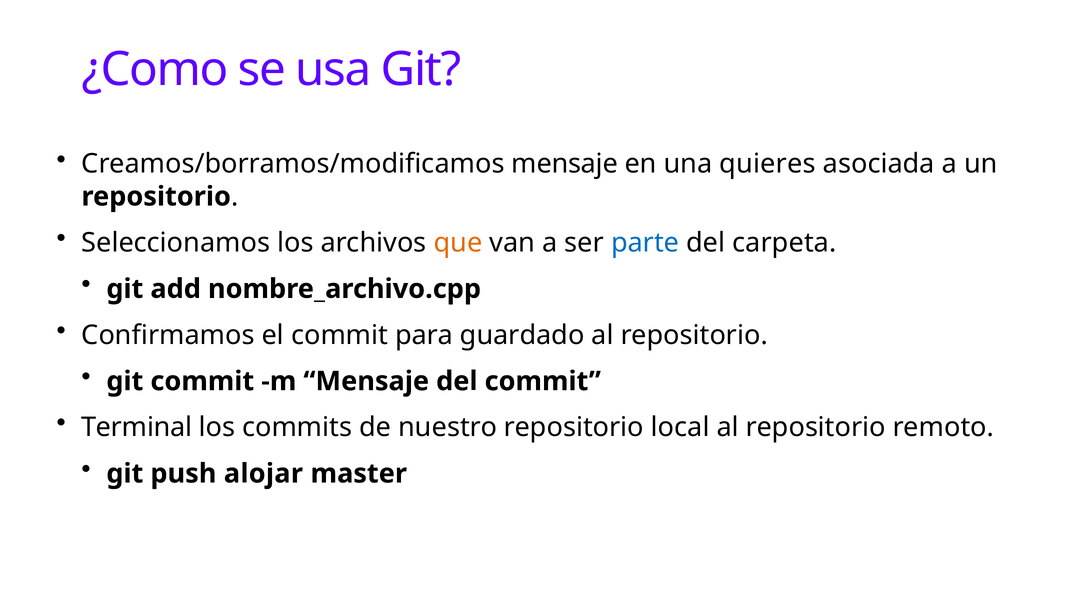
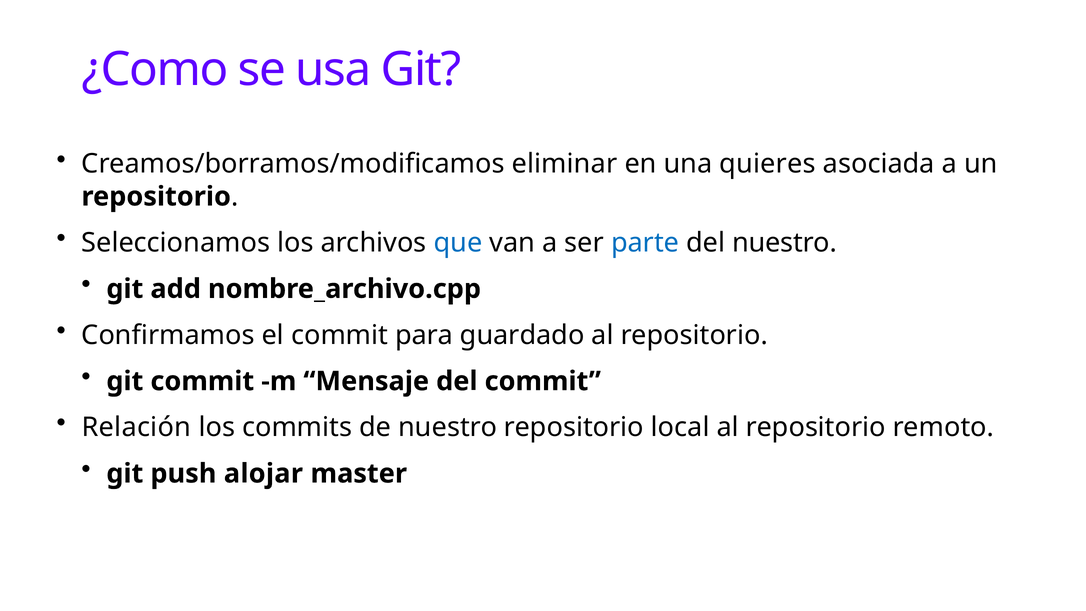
Creamos/borramos/modificamos mensaje: mensaje -> eliminar (564, 164)
que colour: orange -> blue (458, 243)
del carpeta: carpeta -> nuestro (785, 243)
Terminal: Terminal -> Relación (136, 427)
